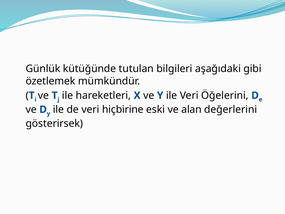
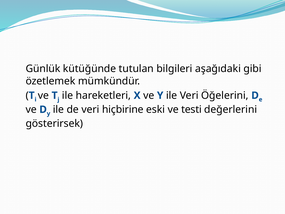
alan: alan -> testi (191, 109)
